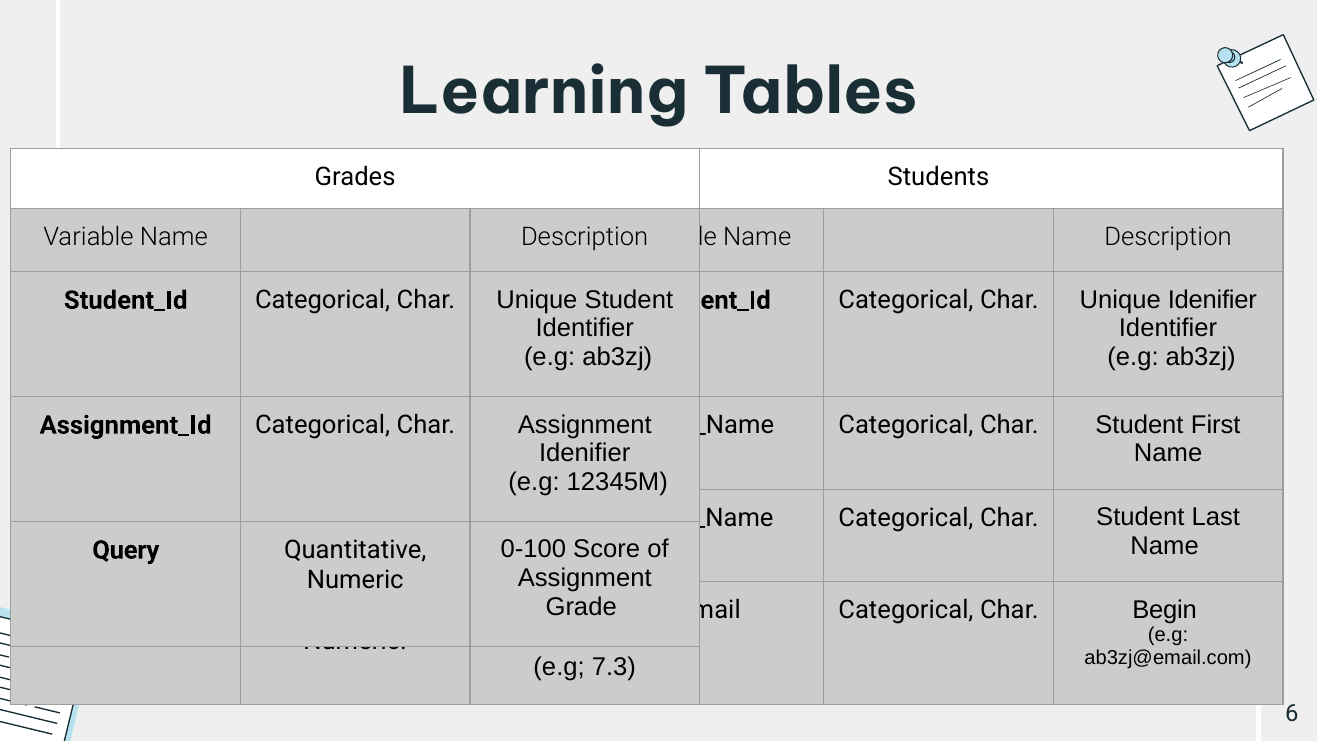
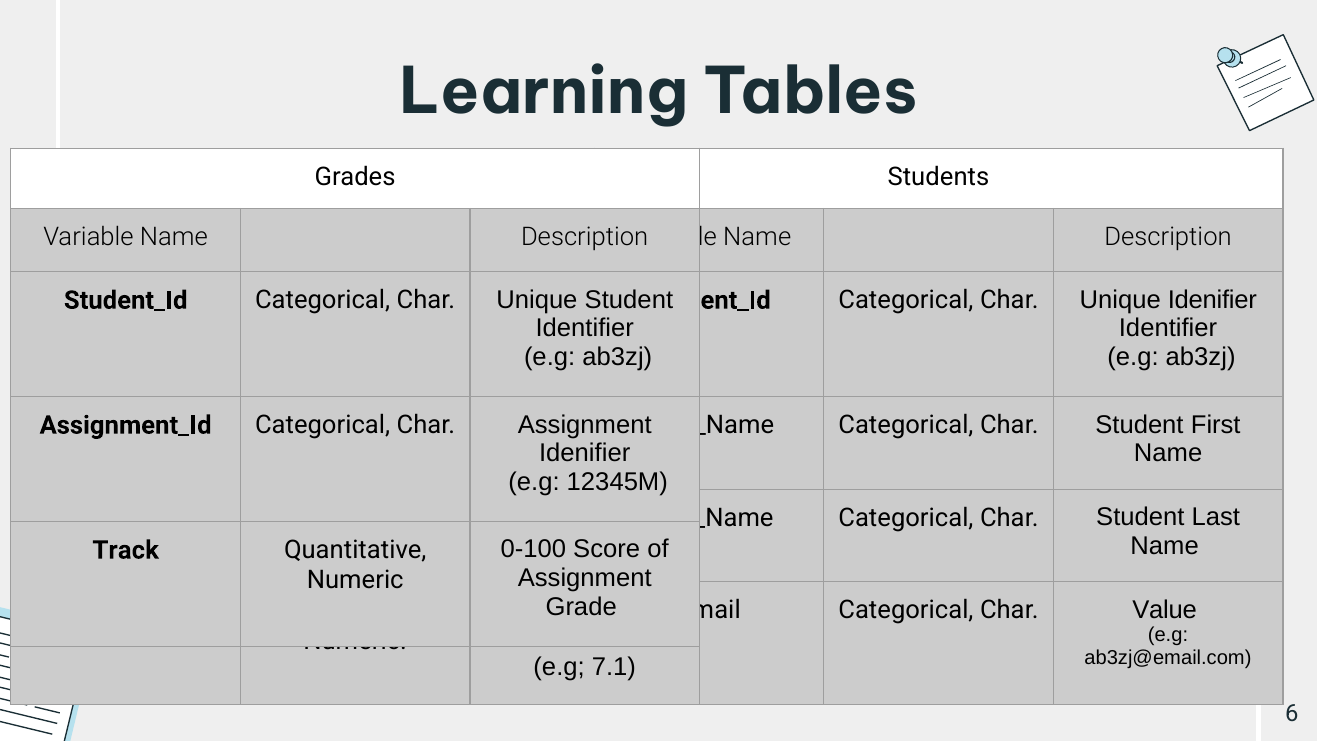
Query: Query -> Track (126, 550)
Begin: Begin -> Value (1165, 610)
7.3: 7.3 -> 7.1 (614, 667)
